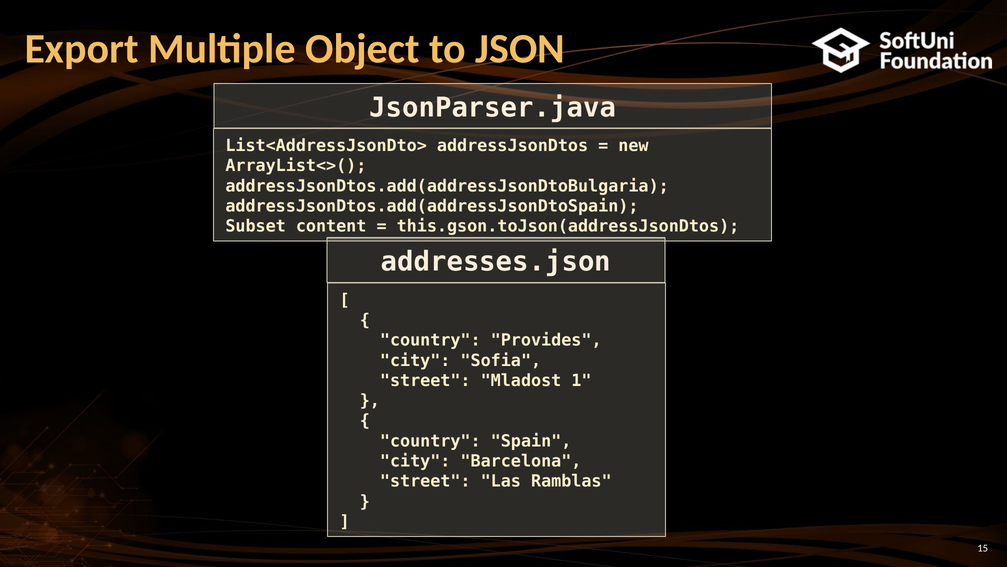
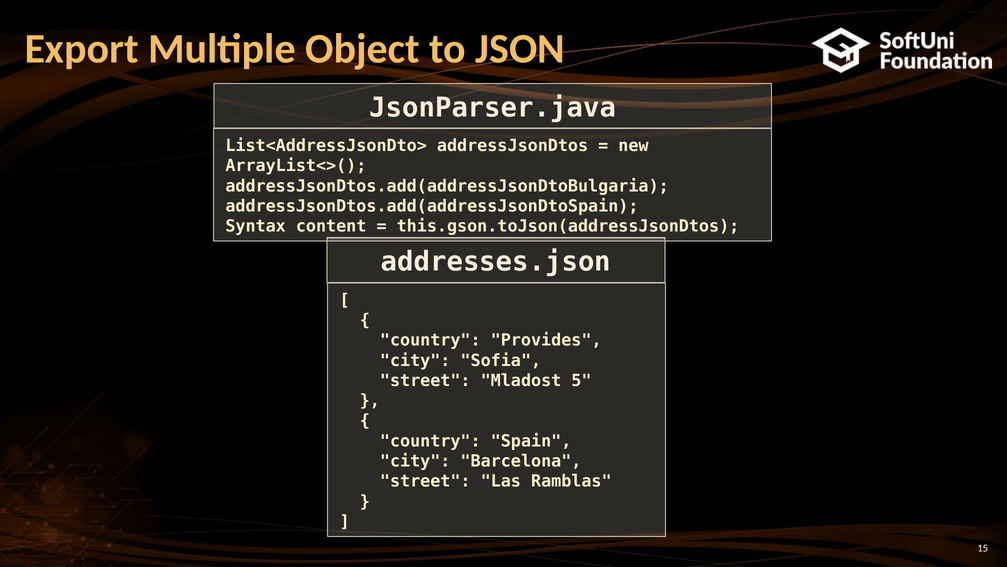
Subset: Subset -> Syntax (256, 226)
1: 1 -> 5 (581, 380)
